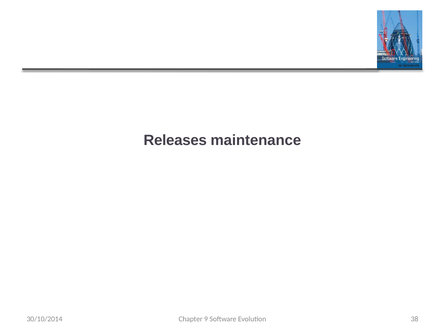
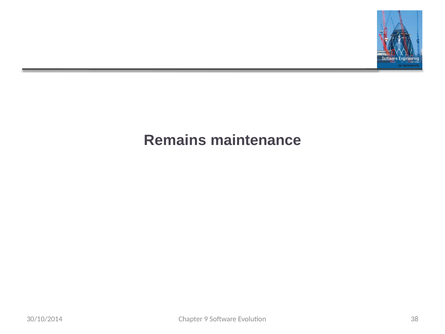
Releases: Releases -> Remains (175, 140)
